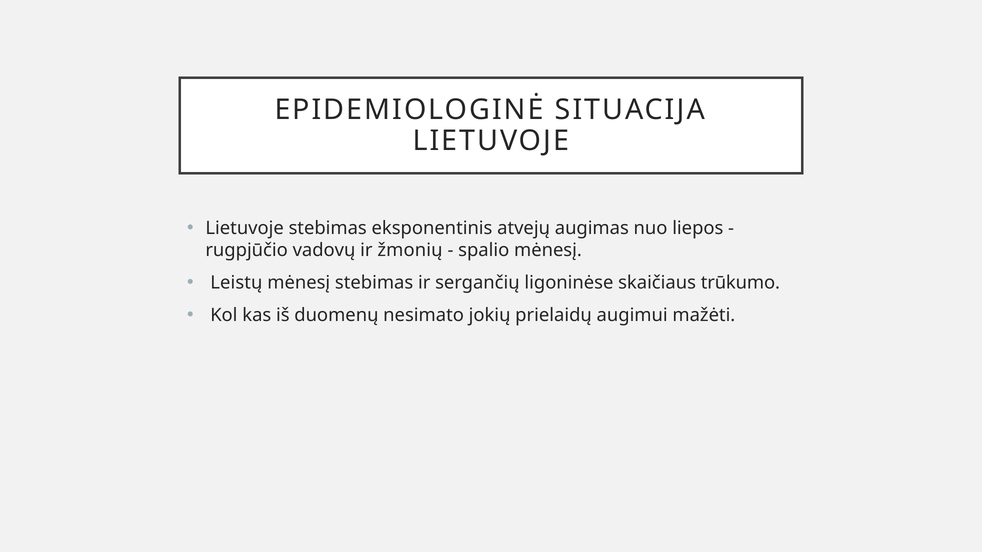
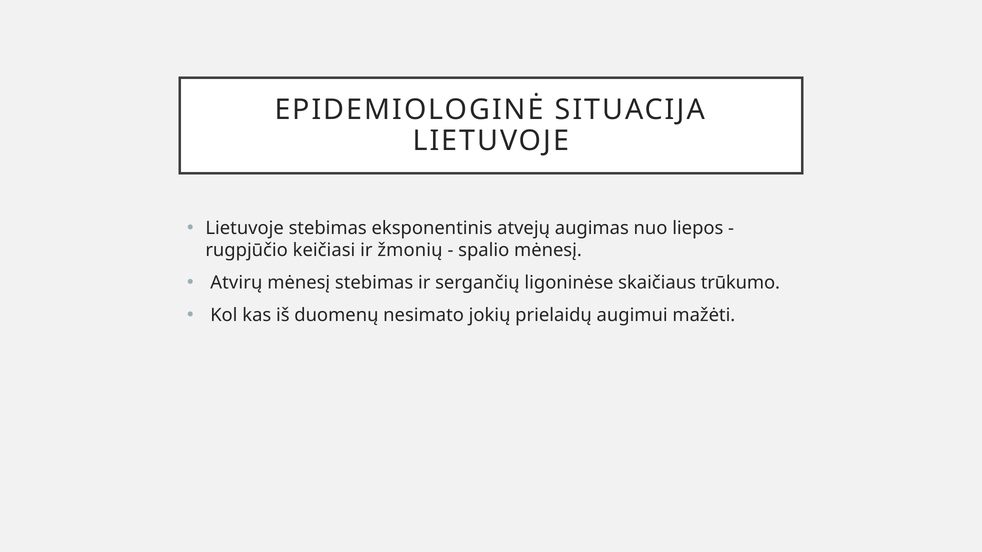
vadovų: vadovų -> keičiasi (324, 251)
Leistų: Leistų -> Atvirų (236, 283)
